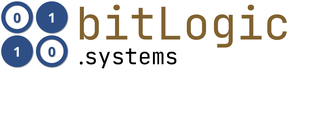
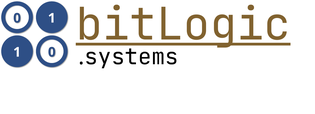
bitLogic underline: none -> present (183, 25)
